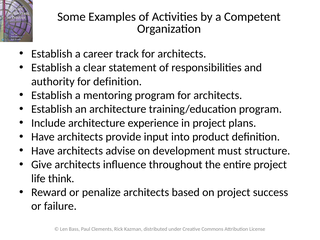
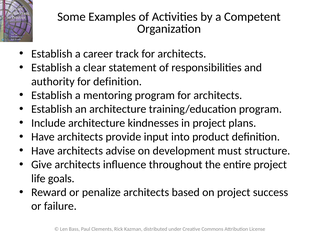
experience: experience -> kindnesses (153, 123)
think: think -> goals (61, 178)
